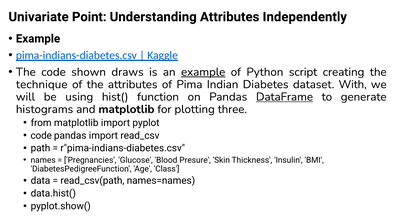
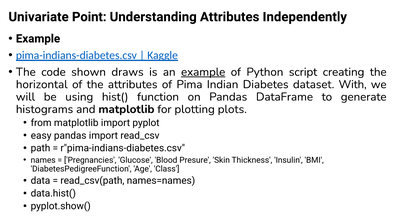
technique: technique -> horizontal (42, 84)
DataFrame underline: present -> none (284, 97)
three: three -> plots (232, 109)
code: code -> easy (41, 136)
